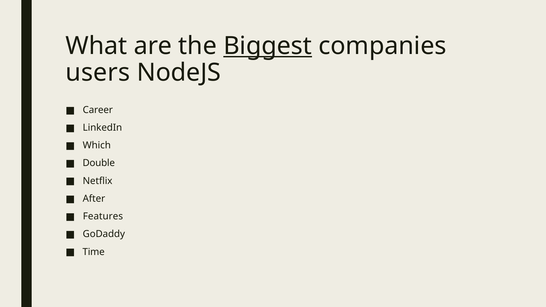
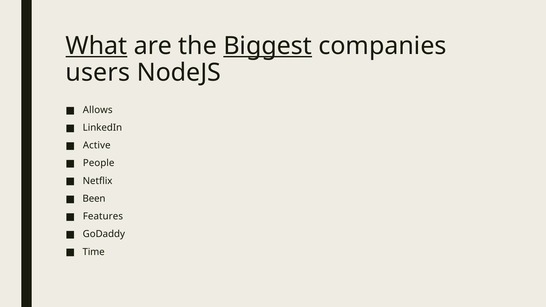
What underline: none -> present (96, 46)
Career: Career -> Allows (98, 110)
Which: Which -> Active (97, 145)
Double: Double -> People (99, 163)
After: After -> Been (94, 199)
